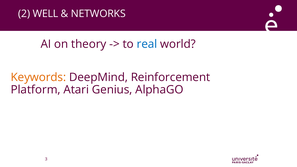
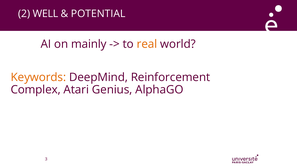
NETWORKS: NETWORKS -> POTENTIAL (98, 14)
theory: theory -> mainly (89, 44)
real colour: blue -> orange (147, 44)
Platform: Platform -> Complex (36, 90)
